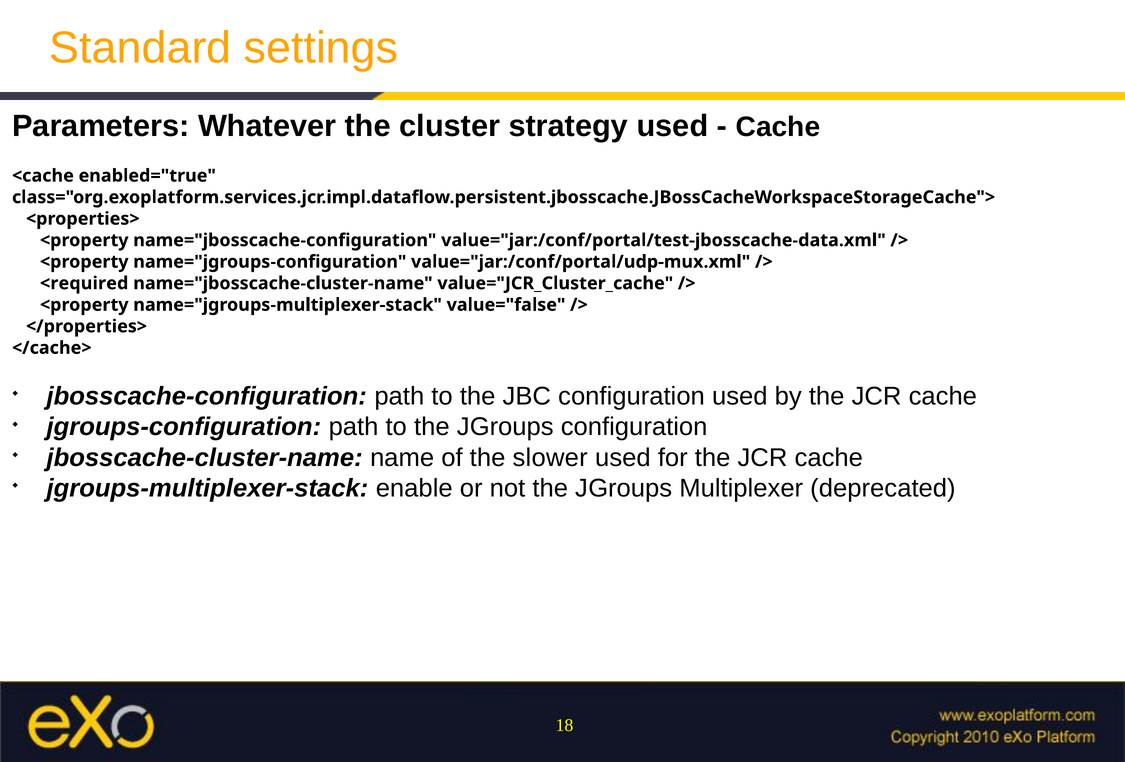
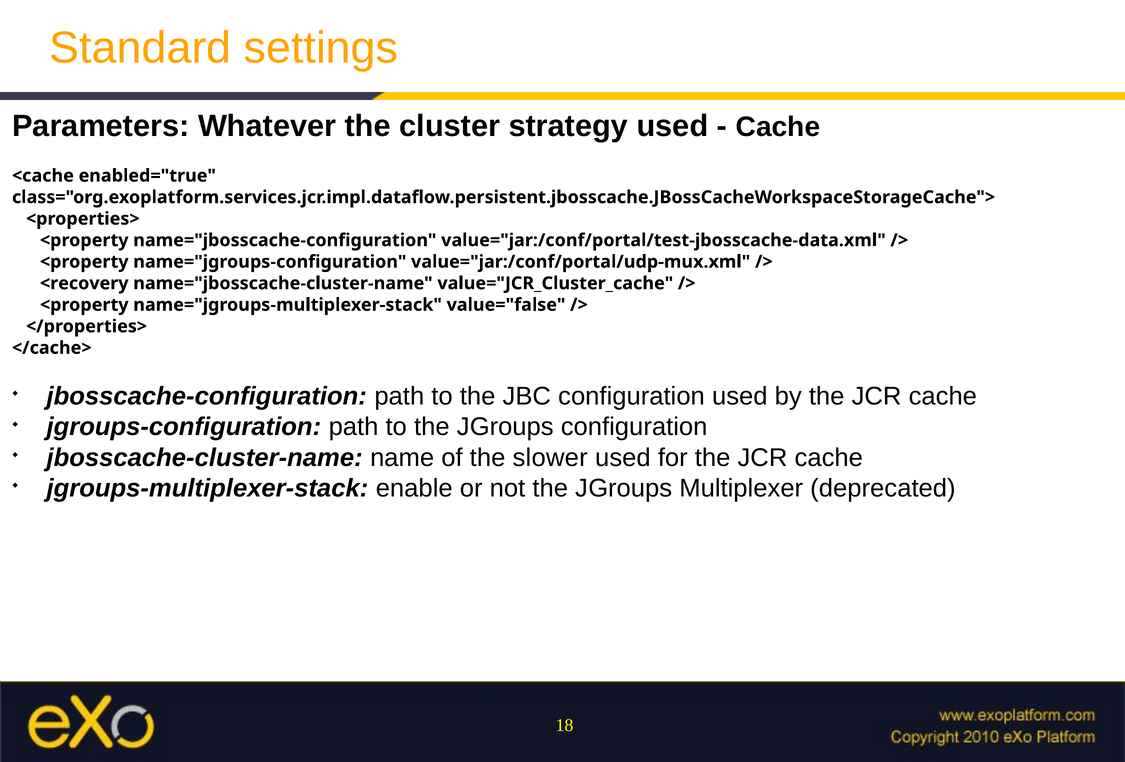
<required: <required -> <recovery (84, 283)
